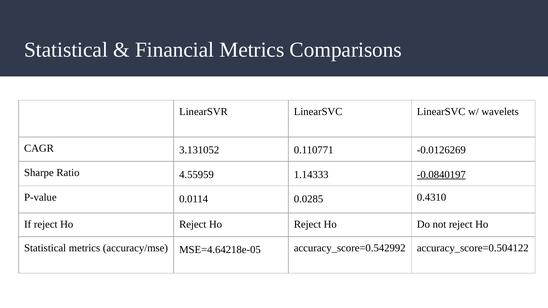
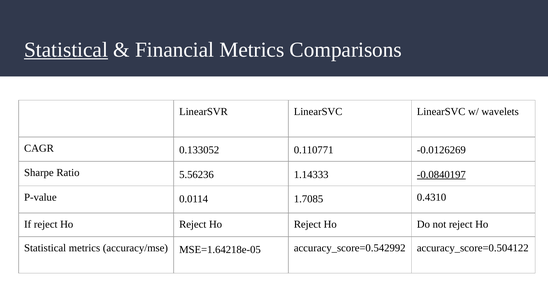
Statistical underline: none -> present (66, 50)
3.131052: 3.131052 -> 0.133052 (199, 150)
4.55959: 4.55959 -> 5.56236 (196, 175)
0.0285: 0.0285 -> 1.7085 (309, 199)
MSE=4.64218e-05: MSE=4.64218e-05 -> MSE=1.64218e-05 (220, 250)
